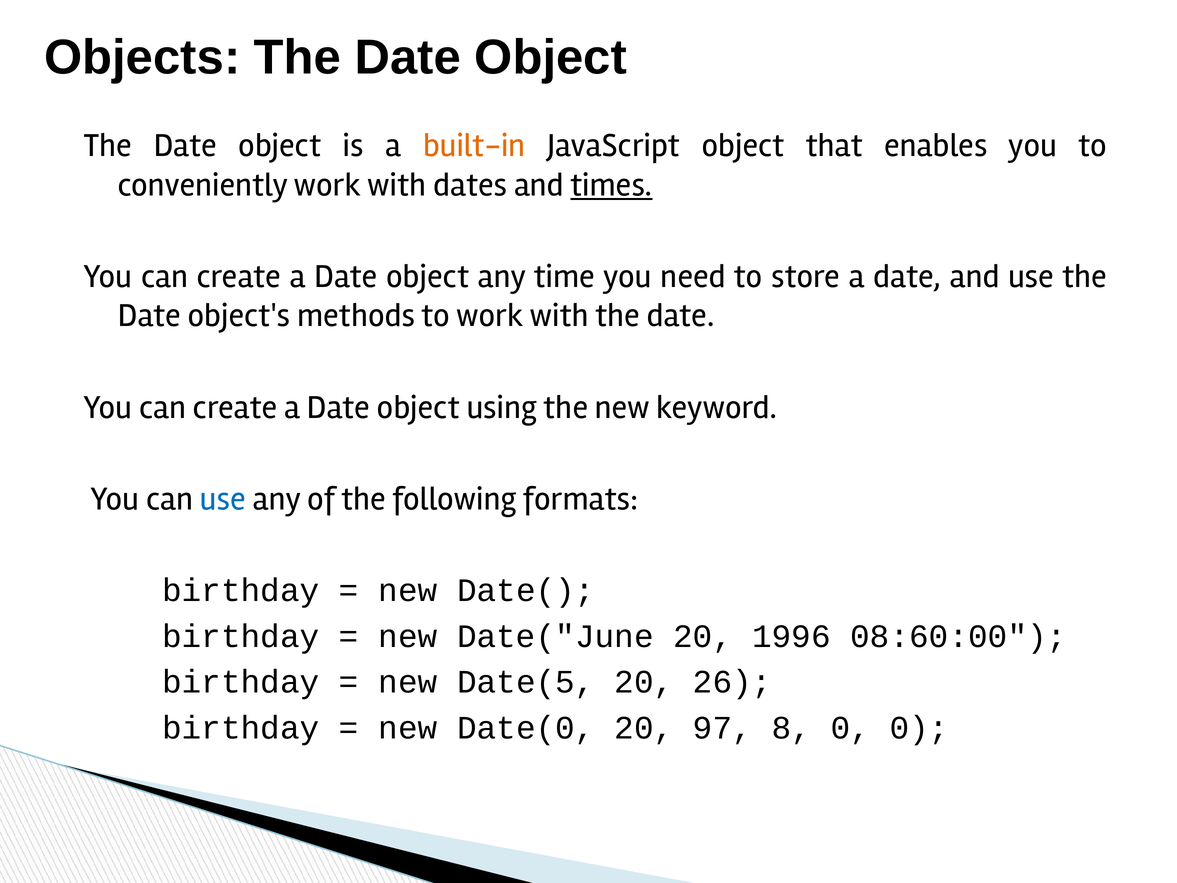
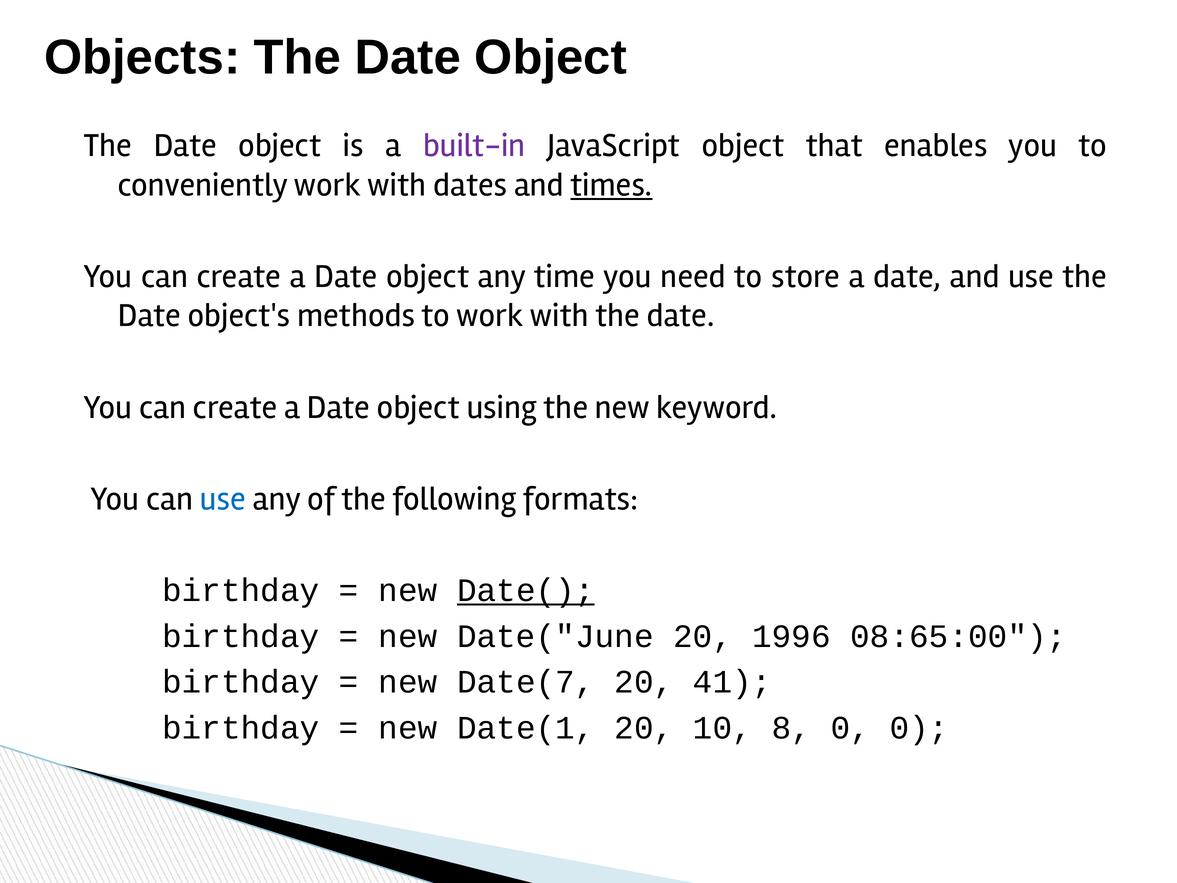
built-in colour: orange -> purple (474, 146)
Date( underline: none -> present (526, 590)
08:60:00: 08:60:00 -> 08:65:00 (958, 636)
Date(5: Date(5 -> Date(7 (526, 682)
26: 26 -> 41 (732, 682)
Date(0: Date(0 -> Date(1 (526, 728)
97: 97 -> 10 (722, 728)
